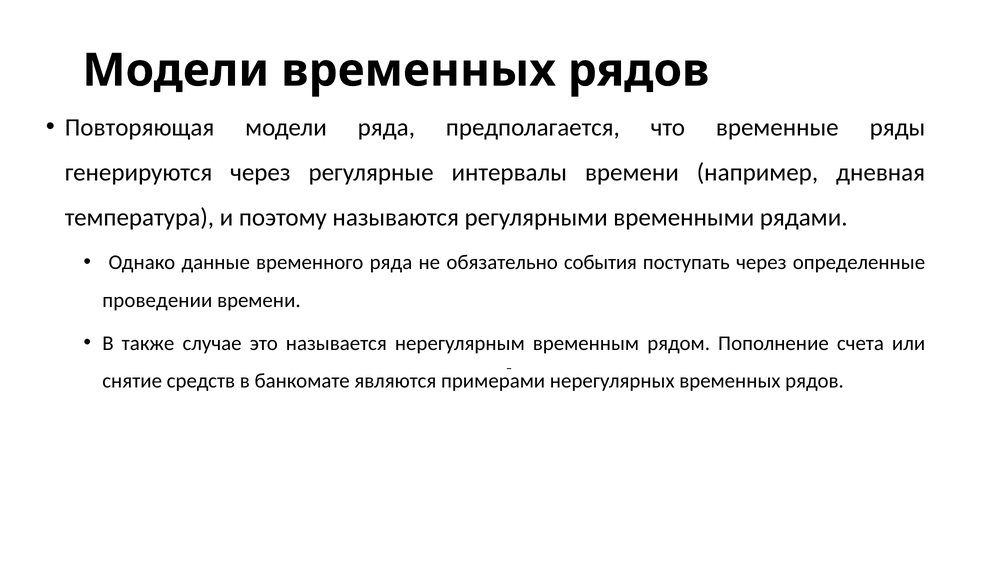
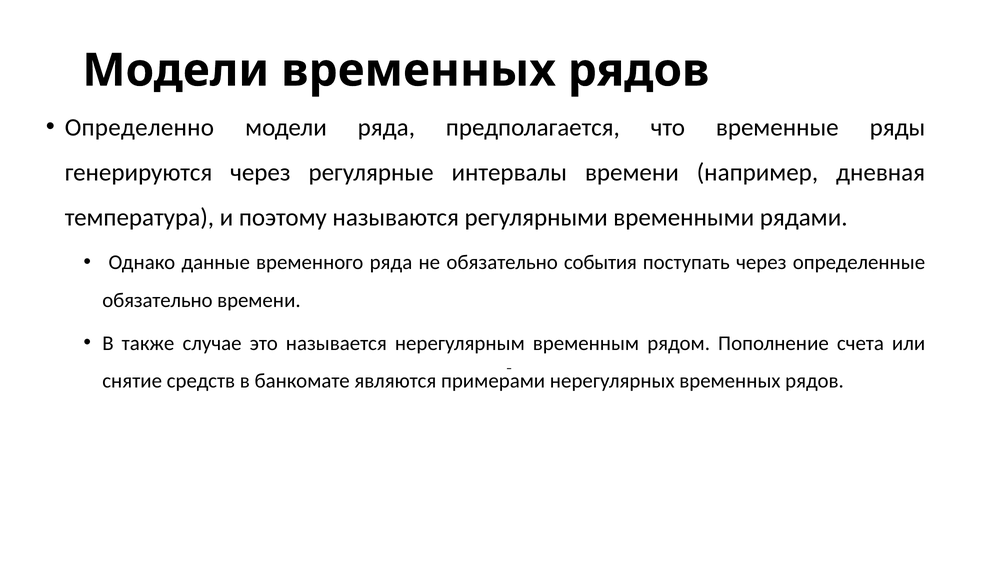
Повторяющая: Повторяющая -> Определенно (139, 127)
проведении: проведении -> обязательно (157, 300)
